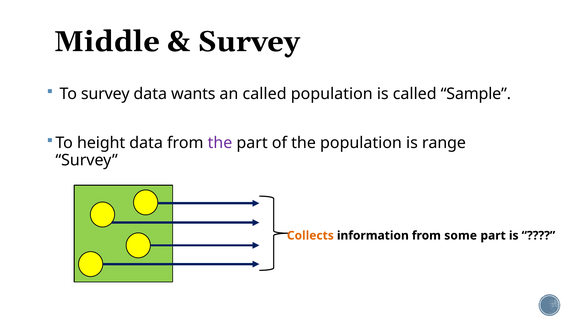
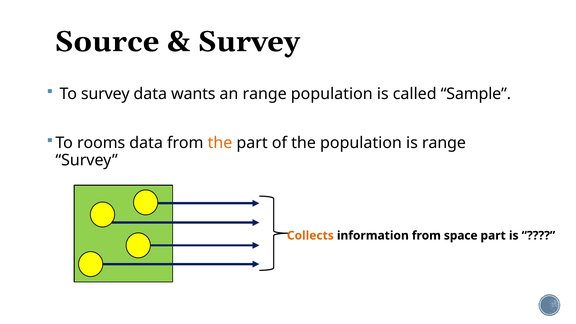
Middle: Middle -> Source (107, 42)
an called: called -> range (265, 94)
height: height -> rooms (101, 143)
the colour: purple -> orange (220, 143)
some: some -> space (461, 236)
